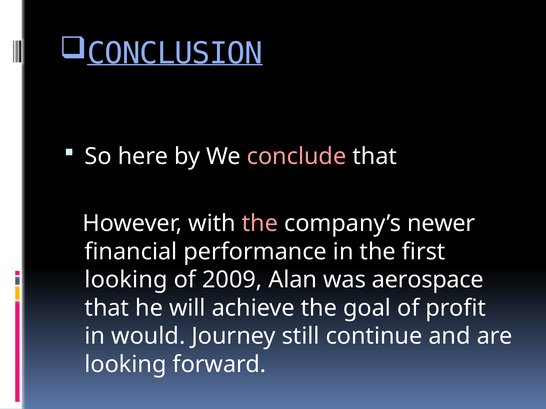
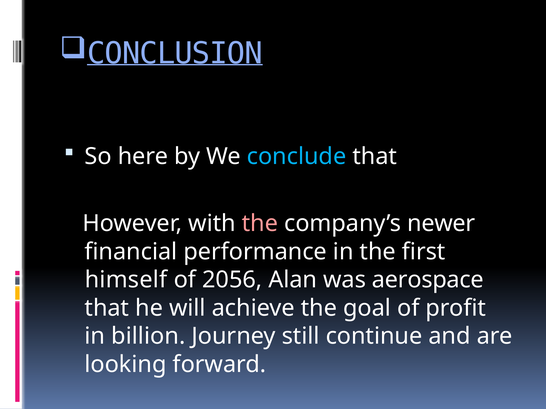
conclude colour: pink -> light blue (297, 157)
looking: looking -> himself (126, 280)
2009: 2009 -> 2056 (232, 280)
would: would -> billion (148, 337)
